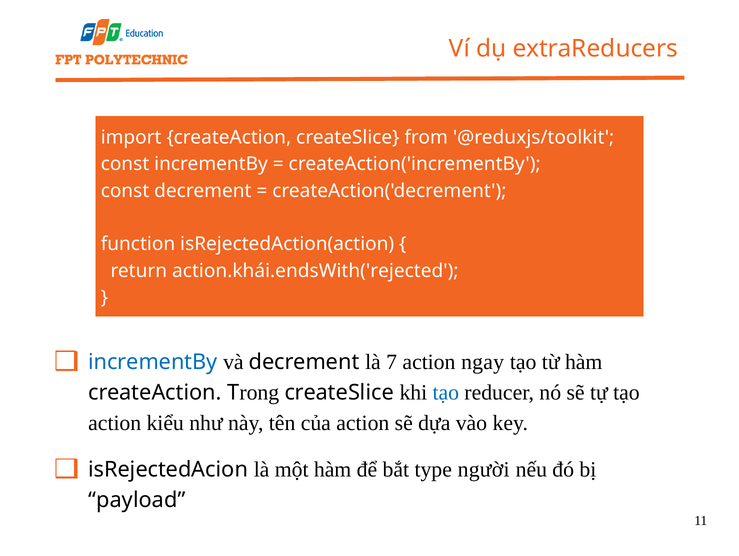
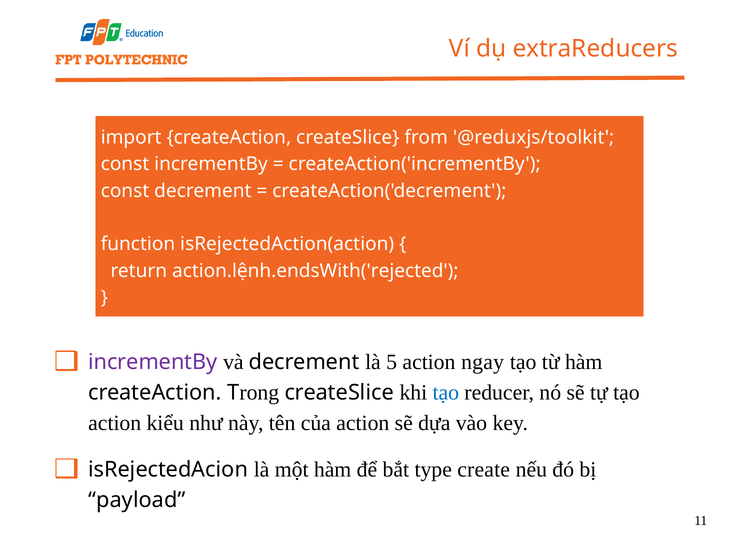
action.khái.endsWith('rejected: action.khái.endsWith('rejected -> action.lệnh.endsWith('rejected (315, 271)
incrementBy colour: blue -> purple (153, 362)
7: 7 -> 5 (392, 362)
người: người -> create (484, 469)
